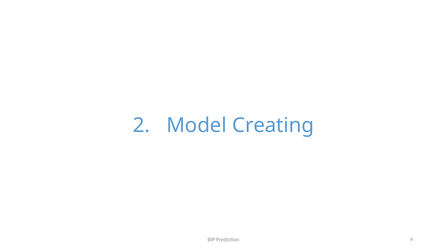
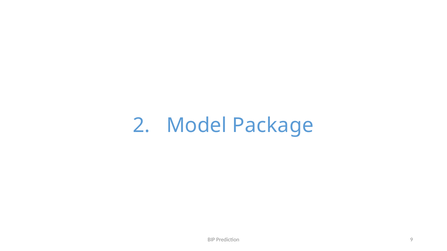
Creating: Creating -> Package (273, 126)
